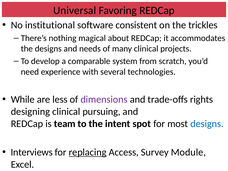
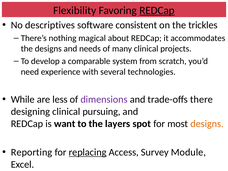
Universal: Universal -> Flexibility (75, 10)
REDCap underline: none -> present (157, 10)
institutional: institutional -> descriptives (50, 25)
rights: rights -> there (202, 99)
team: team -> want (65, 124)
intent: intent -> layers (118, 124)
designs colour: blue -> orange (207, 124)
Interviews: Interviews -> Reporting (32, 152)
